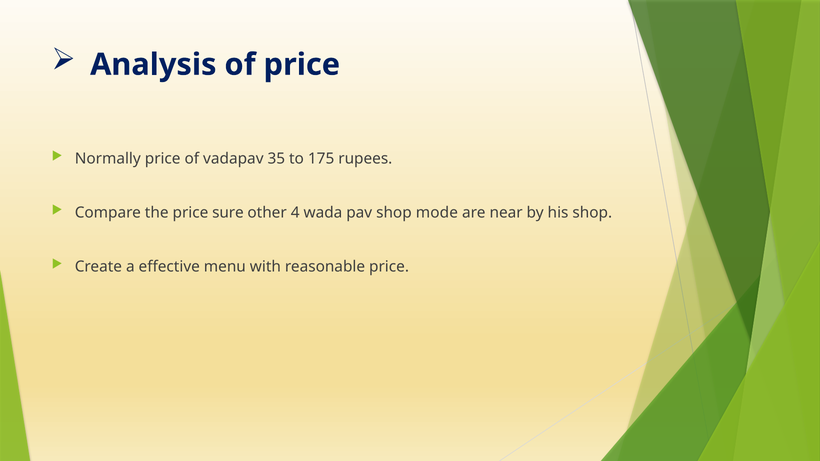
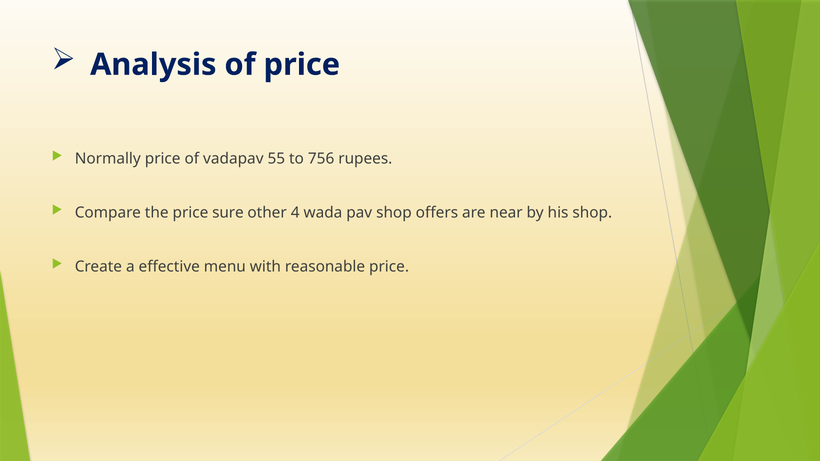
35: 35 -> 55 (276, 159)
175: 175 -> 756 (321, 159)
mode: mode -> offers (437, 213)
